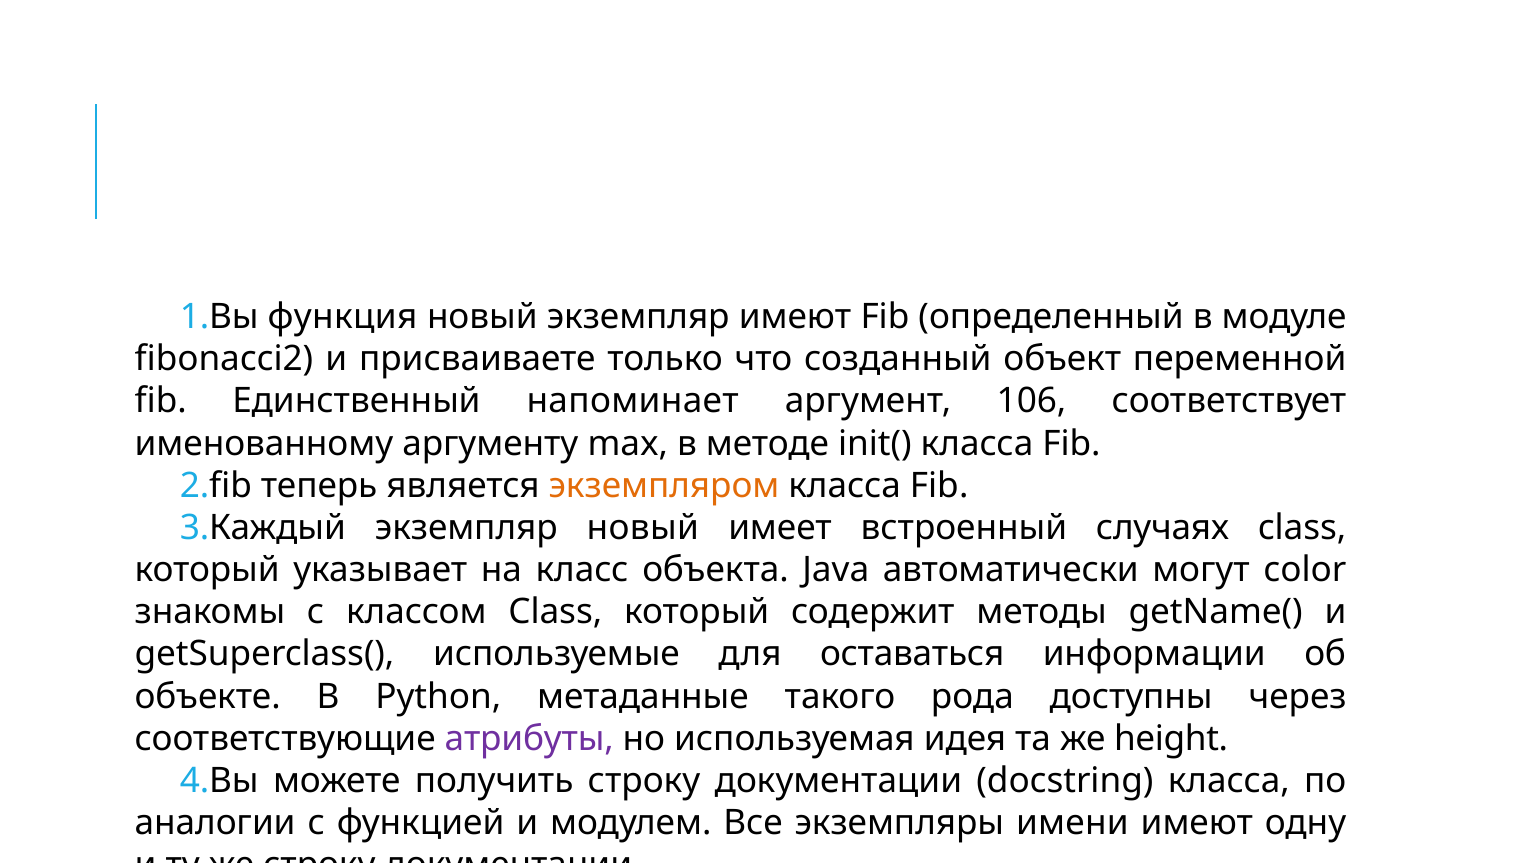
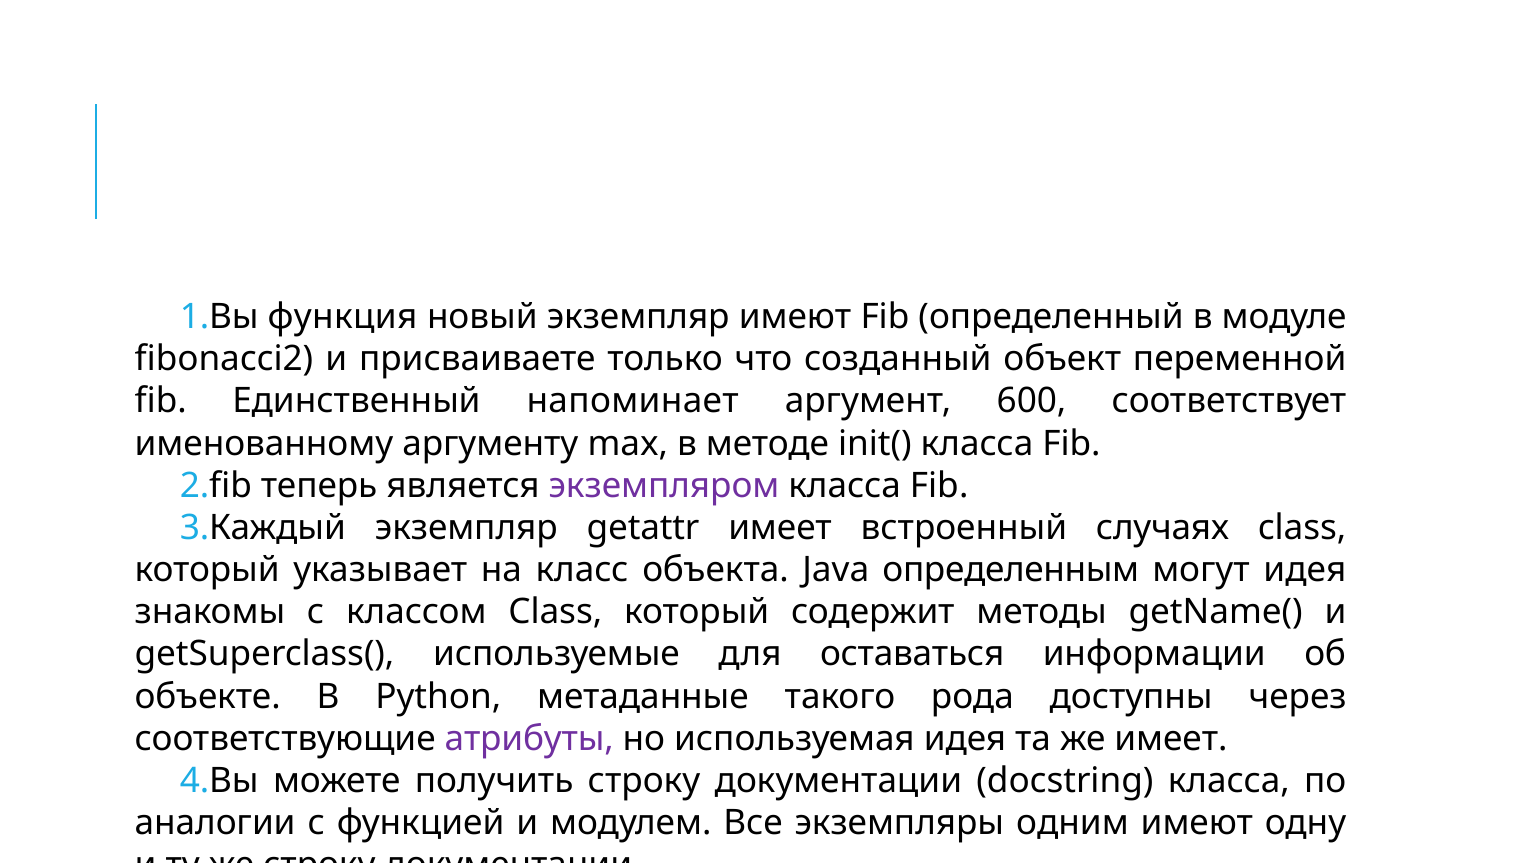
106: 106 -> 600 (1032, 402)
экземпляром colour: orange -> purple (664, 486)
экземпляр новый: новый -> getattr (643, 528)
автоматически: автоматически -> определенным (1011, 570)
могут color: color -> идея (1305, 570)
же height: height -> имеет (1171, 739)
имени: имени -> одним (1073, 823)
